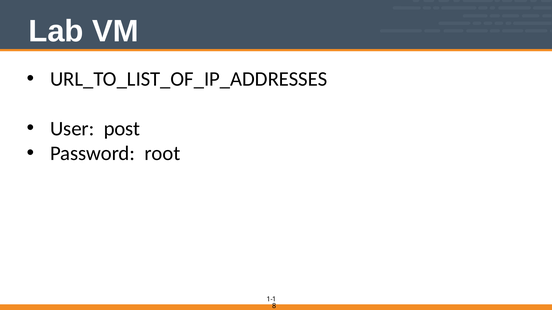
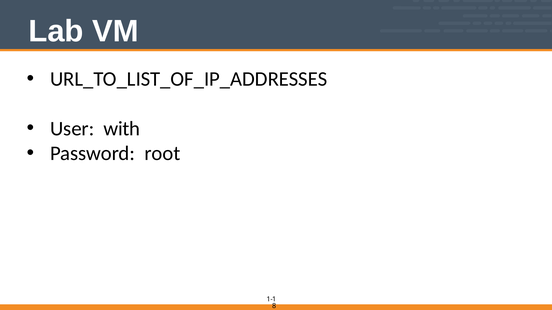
post: post -> with (122, 129)
